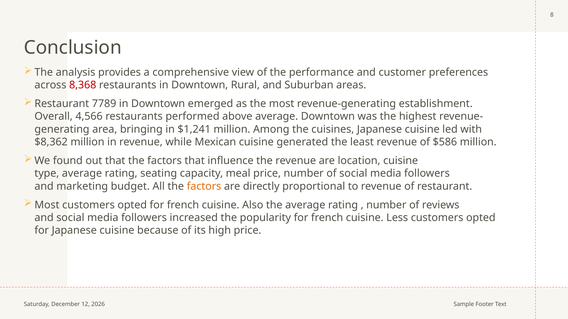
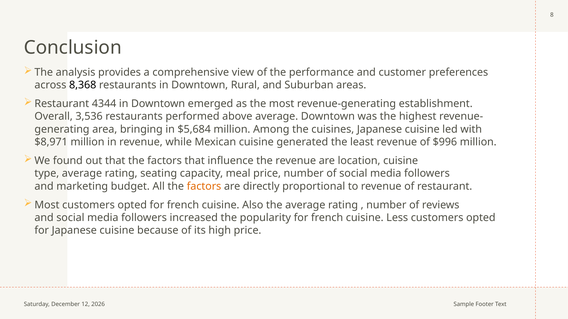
8,368 colour: red -> black (83, 85)
7789: 7789 -> 4344 (104, 104)
4,566: 4,566 -> 3,536 (89, 117)
$1,241: $1,241 -> $5,684 (194, 129)
$8,362: $8,362 -> $8,971 (51, 142)
$586: $586 -> $996 (445, 142)
